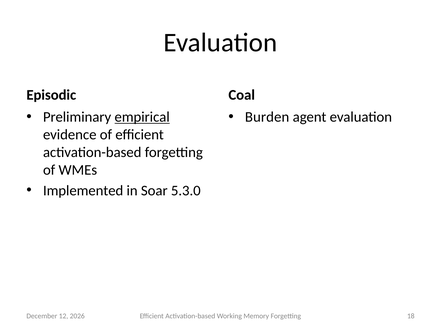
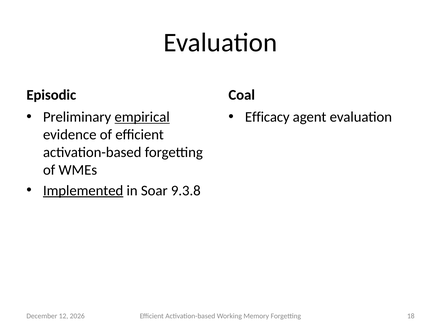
Burden: Burden -> Efficacy (267, 117)
Implemented underline: none -> present (83, 190)
5.3.0: 5.3.0 -> 9.3.8 (186, 190)
